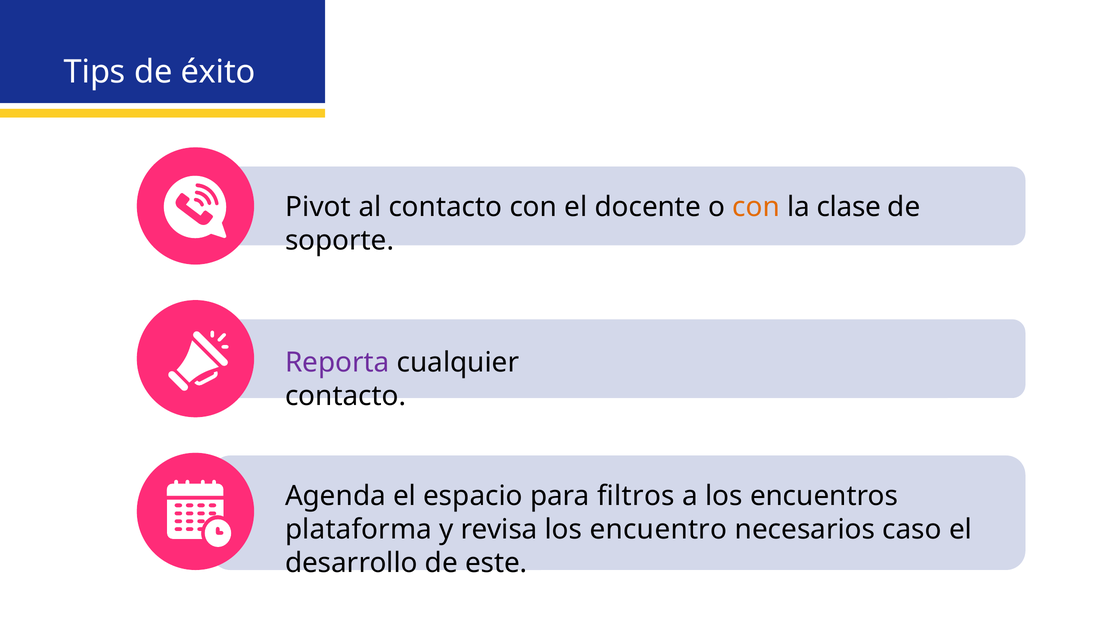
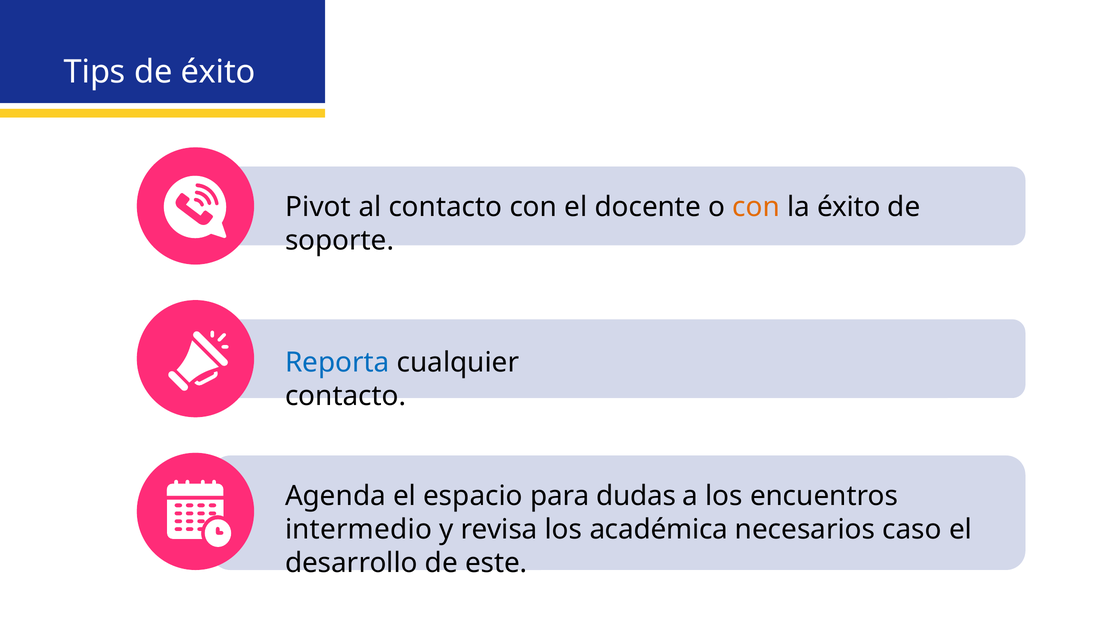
la clase: clase -> éxito (849, 207)
Reporta colour: purple -> blue (337, 363)
filtros: filtros -> dudas (636, 496)
plataforma: plataforma -> intermedio (359, 530)
encuentro: encuentro -> académica (659, 530)
